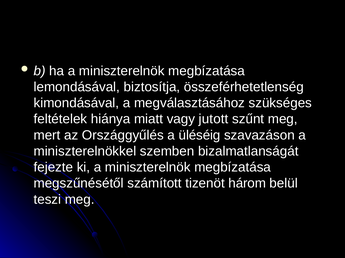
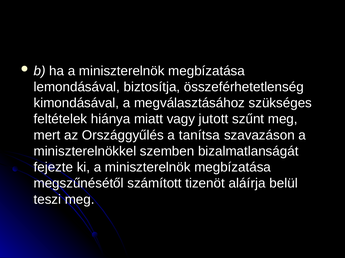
üléséig: üléséig -> tanítsa (199, 136)
három: három -> aláírja (247, 184)
